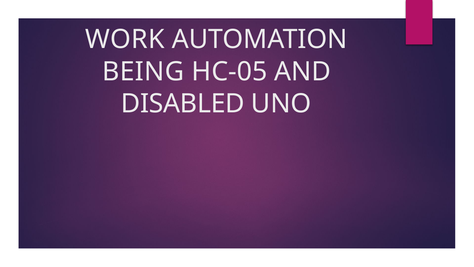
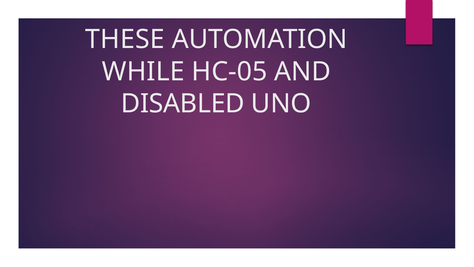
WORK: WORK -> THESE (125, 39)
BEING: BEING -> WHILE (143, 71)
